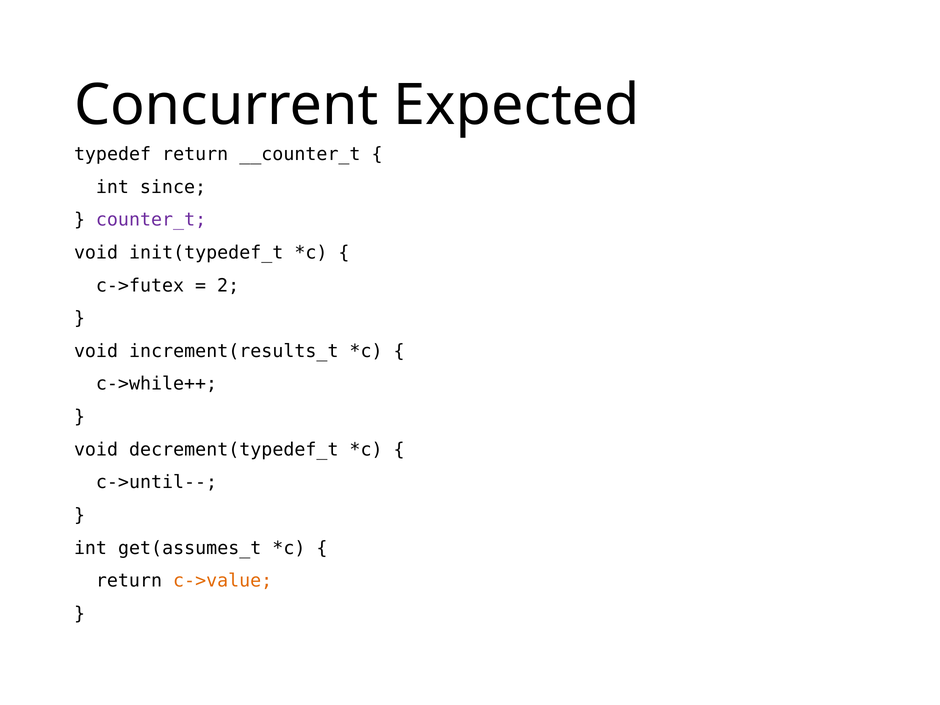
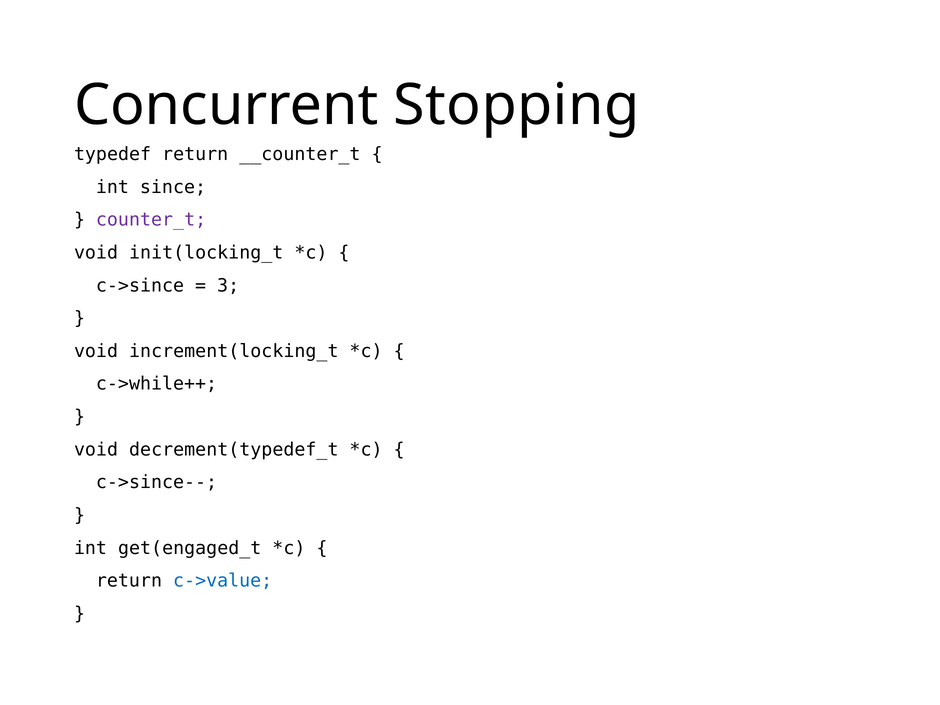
Expected: Expected -> Stopping (516, 105)
init(typedef_t: init(typedef_t -> init(locking_t (206, 253)
c->futex: c->futex -> c->since (140, 285)
2: 2 -> 3 (228, 285)
increment(results_t: increment(results_t -> increment(locking_t (234, 351)
c->until--: c->until-- -> c->since-- (157, 482)
get(assumes_t: get(assumes_t -> get(engaged_t (190, 548)
c->value colour: orange -> blue (223, 581)
